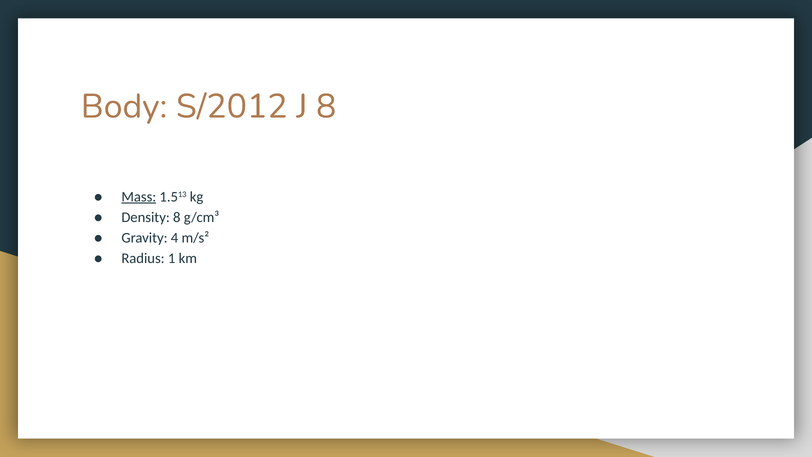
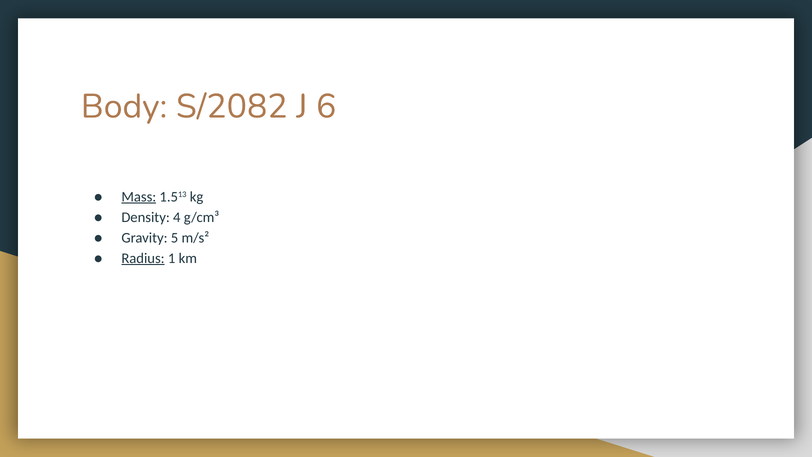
S/2012: S/2012 -> S/2082 (232, 106)
J 8: 8 -> 6 (326, 106)
Density 8: 8 -> 4 (177, 217)
4: 4 -> 5 (175, 238)
Radius underline: none -> present (143, 258)
